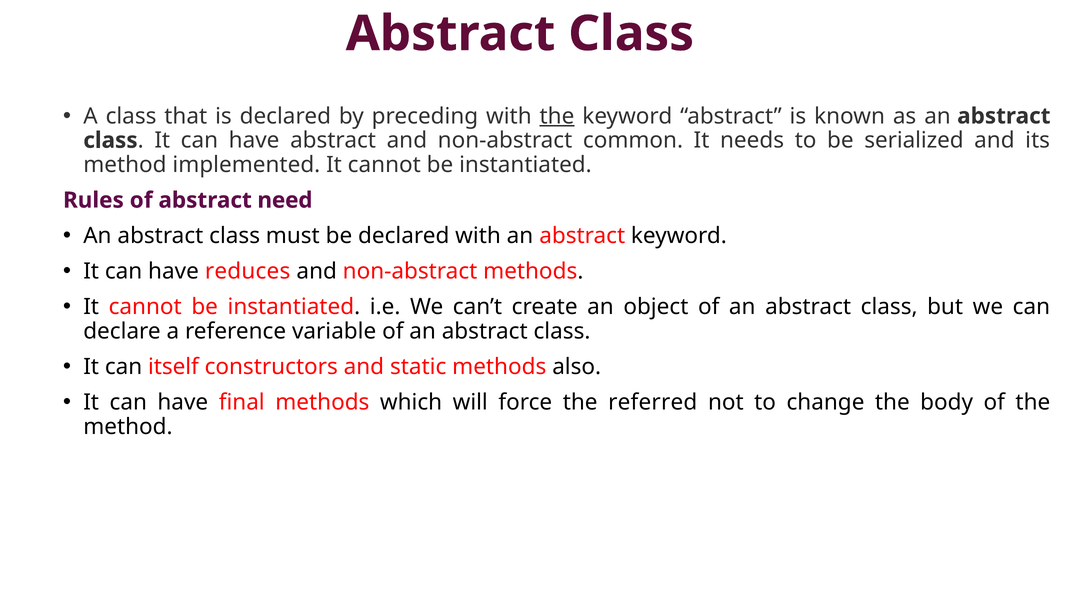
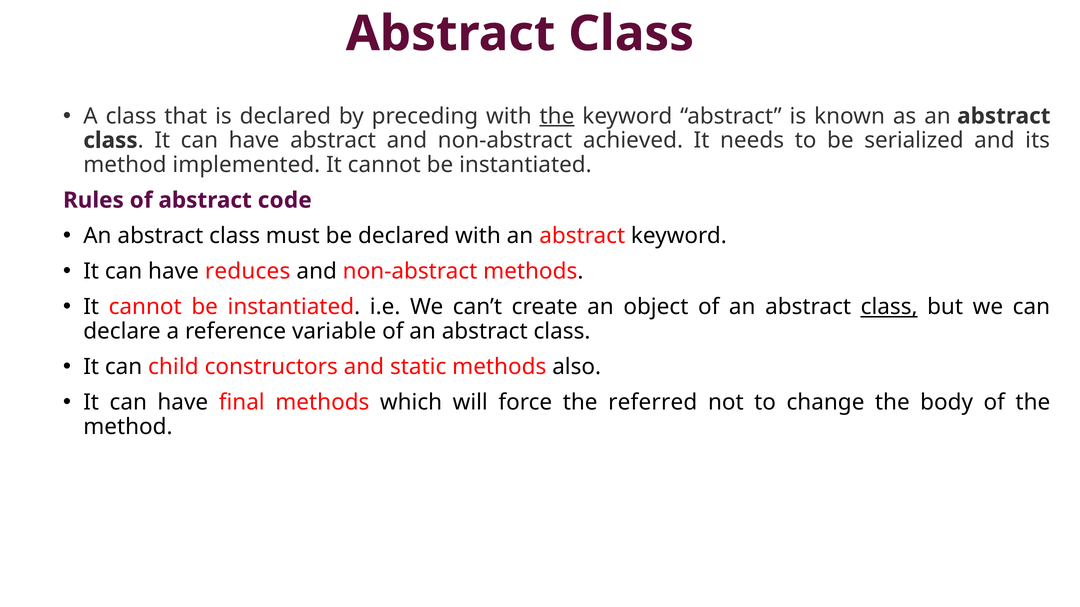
common: common -> achieved (633, 141)
need: need -> code (285, 200)
class underline: none -> present (889, 307)
itself: itself -> child (173, 367)
